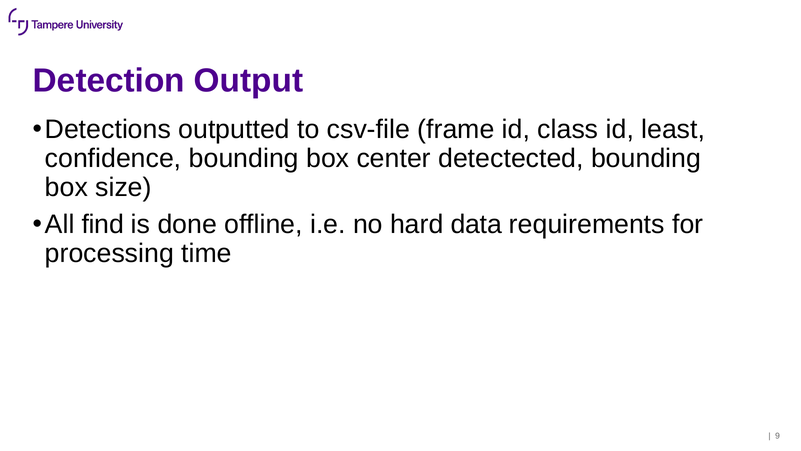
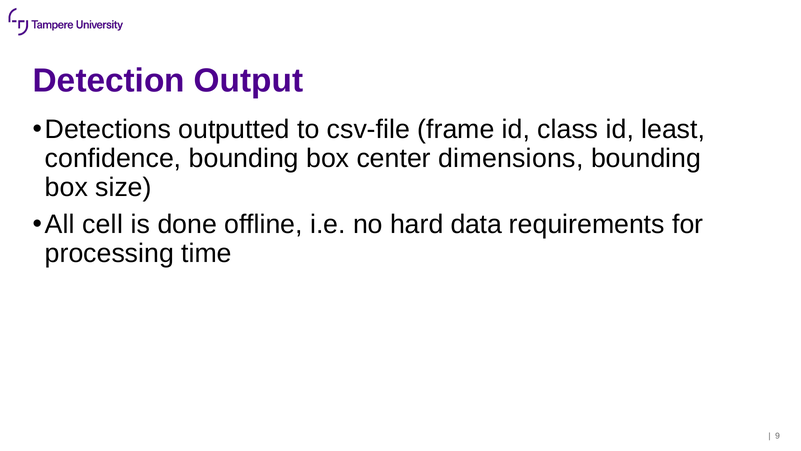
detectected: detectected -> dimensions (511, 158)
find: find -> cell (103, 224)
